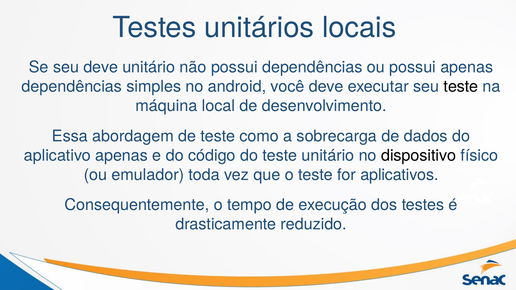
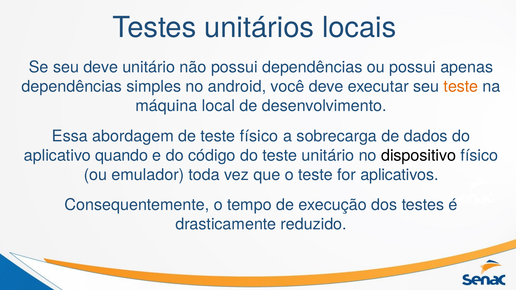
teste colour: black -> orange (461, 87)
teste como: como -> físico (259, 136)
aplicativo apenas: apenas -> quando (122, 156)
